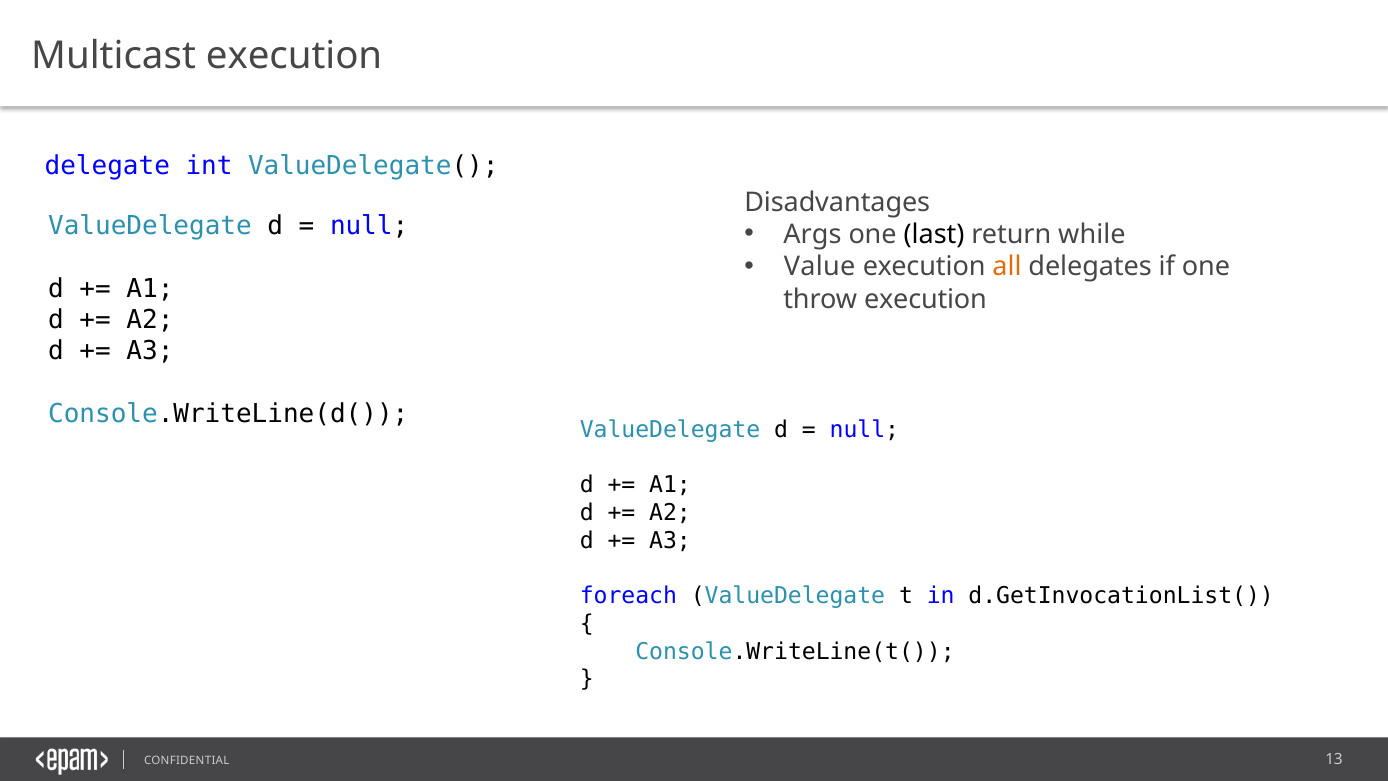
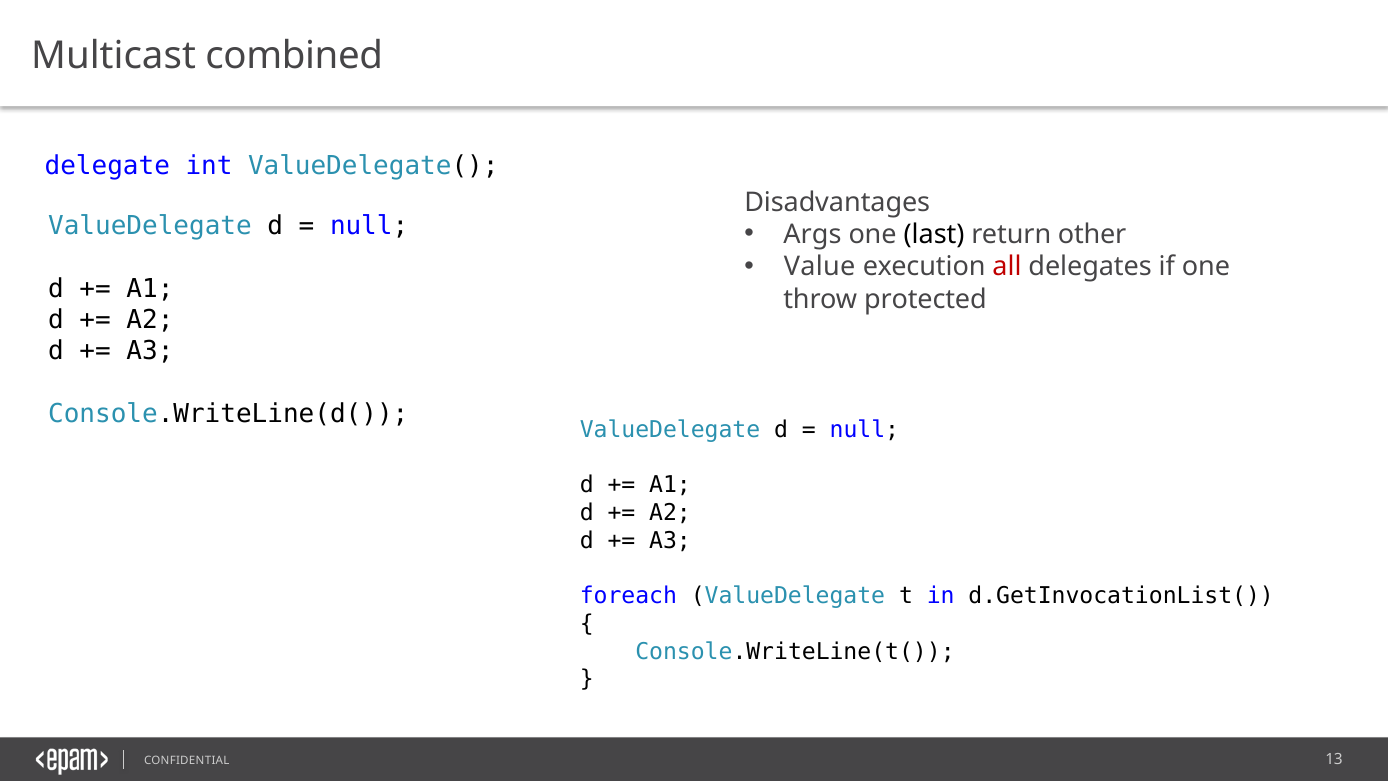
Multicast execution: execution -> combined (294, 56)
while: while -> other (1092, 234)
all colour: orange -> red (1007, 267)
throw execution: execution -> protected (925, 299)
